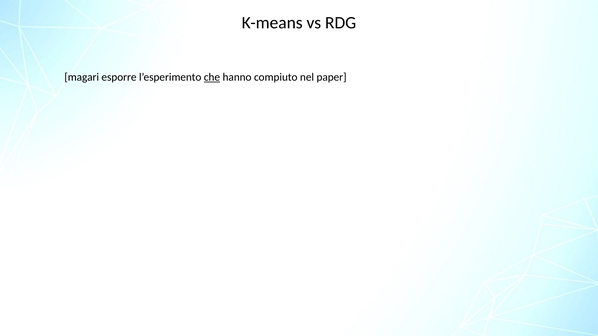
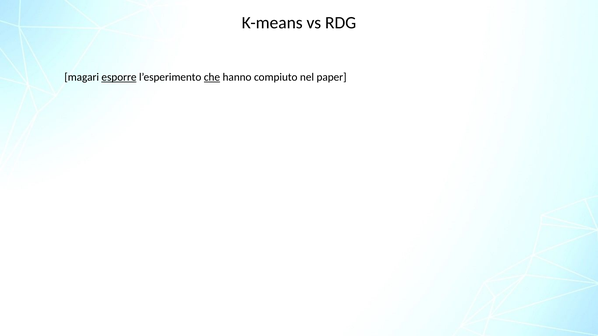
esporre underline: none -> present (119, 77)
